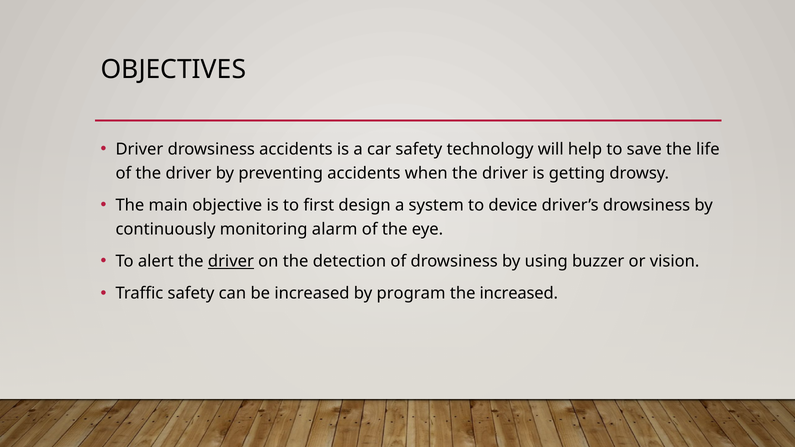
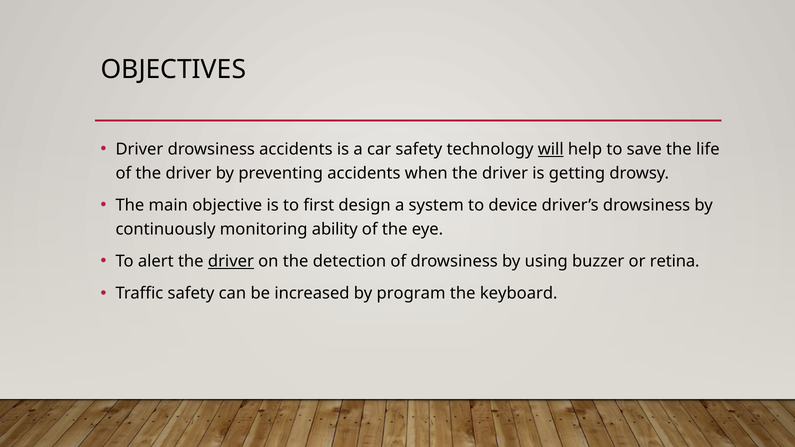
will underline: none -> present (551, 149)
alarm: alarm -> ability (335, 229)
vision: vision -> retina (675, 261)
the increased: increased -> keyboard (519, 294)
